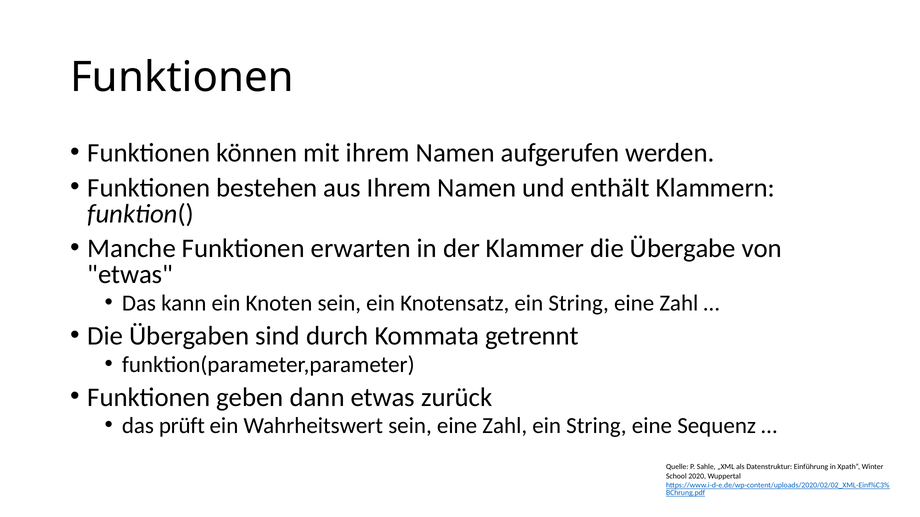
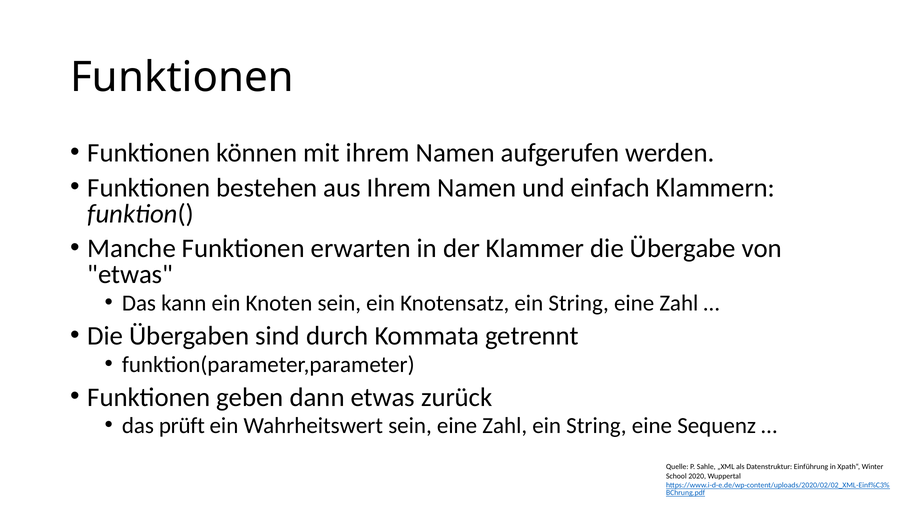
enthält: enthält -> einfach (610, 188)
